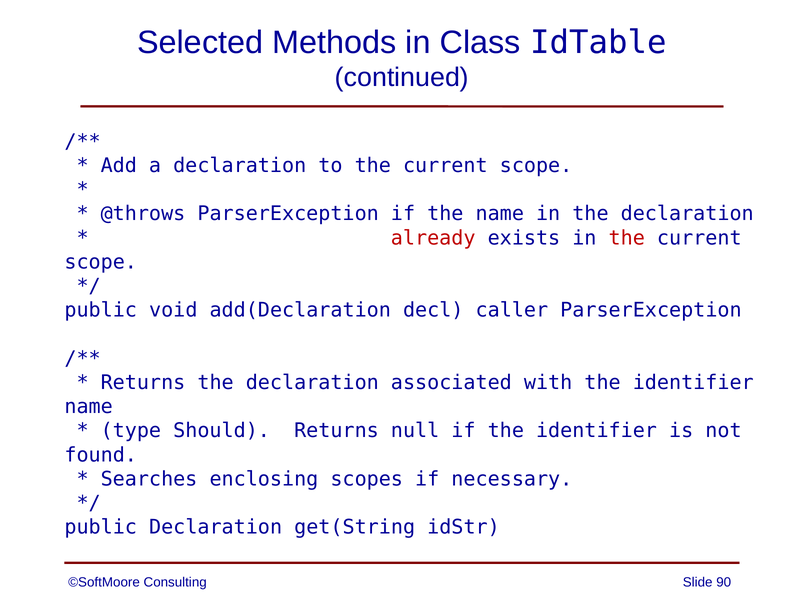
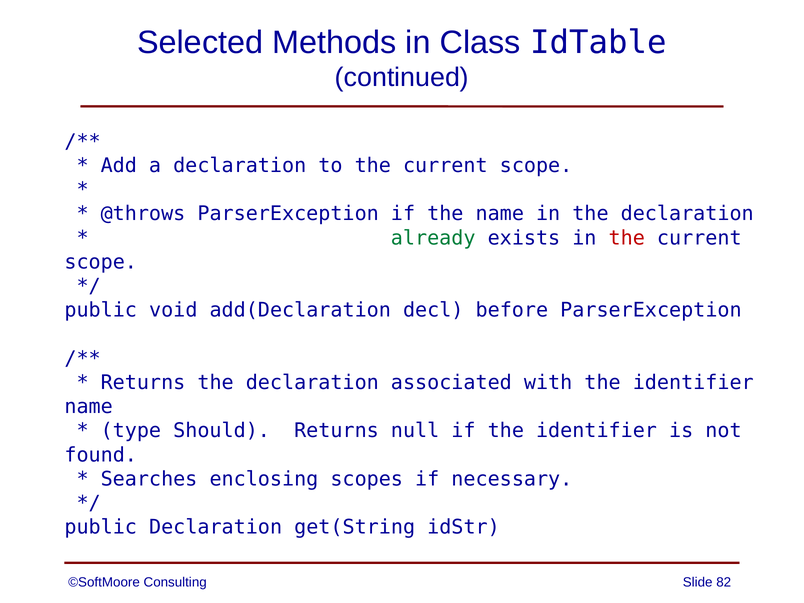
already colour: red -> green (433, 238)
caller: caller -> before (512, 310)
90: 90 -> 82 (724, 583)
